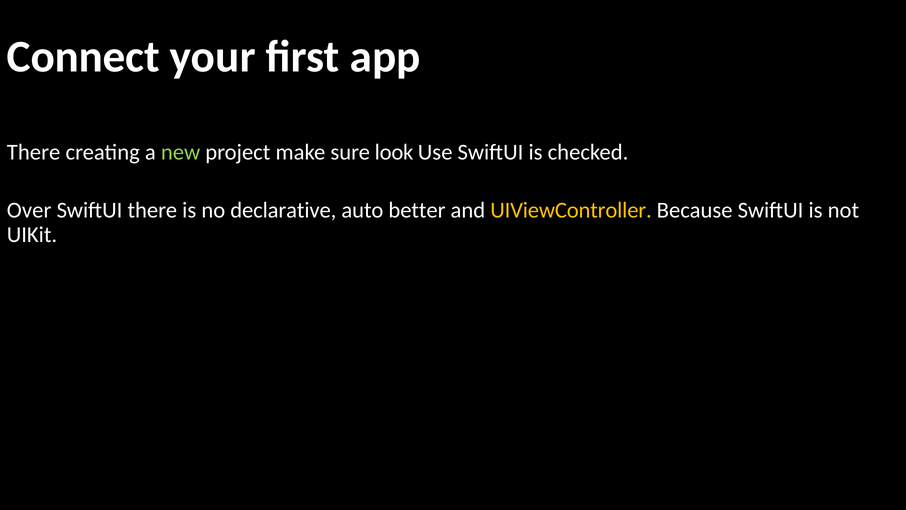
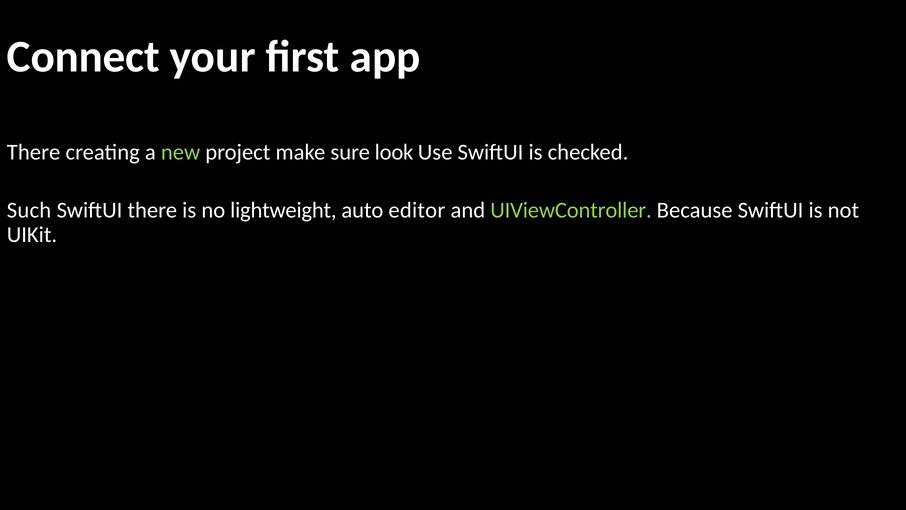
Over: Over -> Such (29, 210)
declarative: declarative -> lightweight (283, 210)
better: better -> editor (417, 210)
UIViewController colour: yellow -> light green (571, 210)
